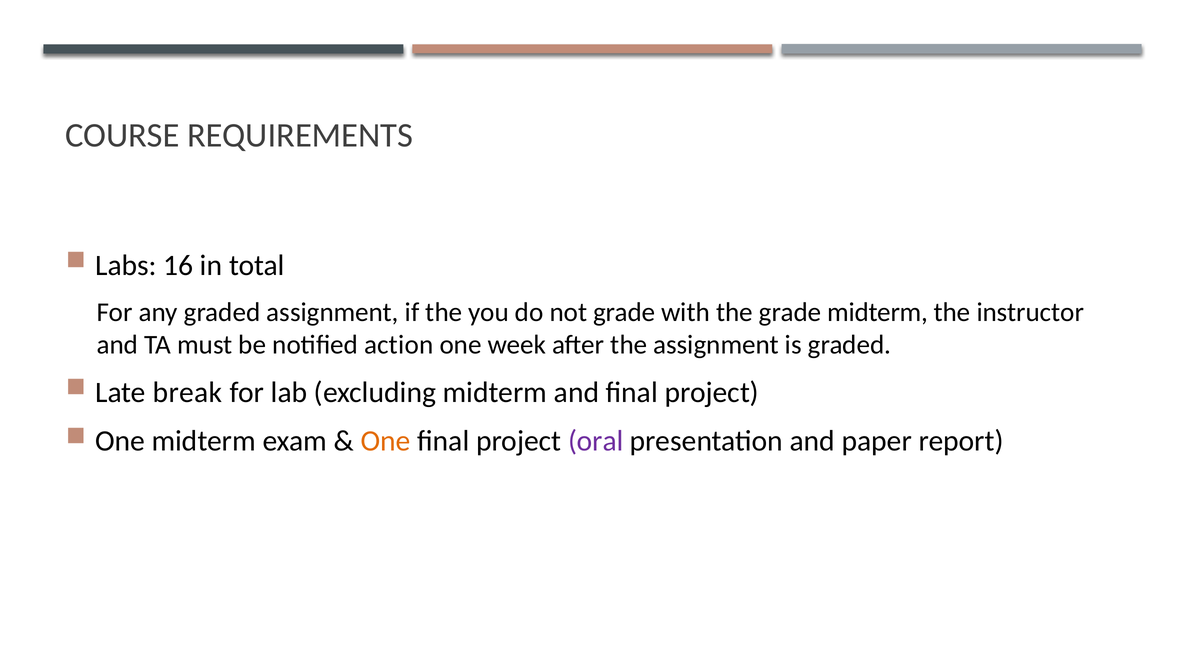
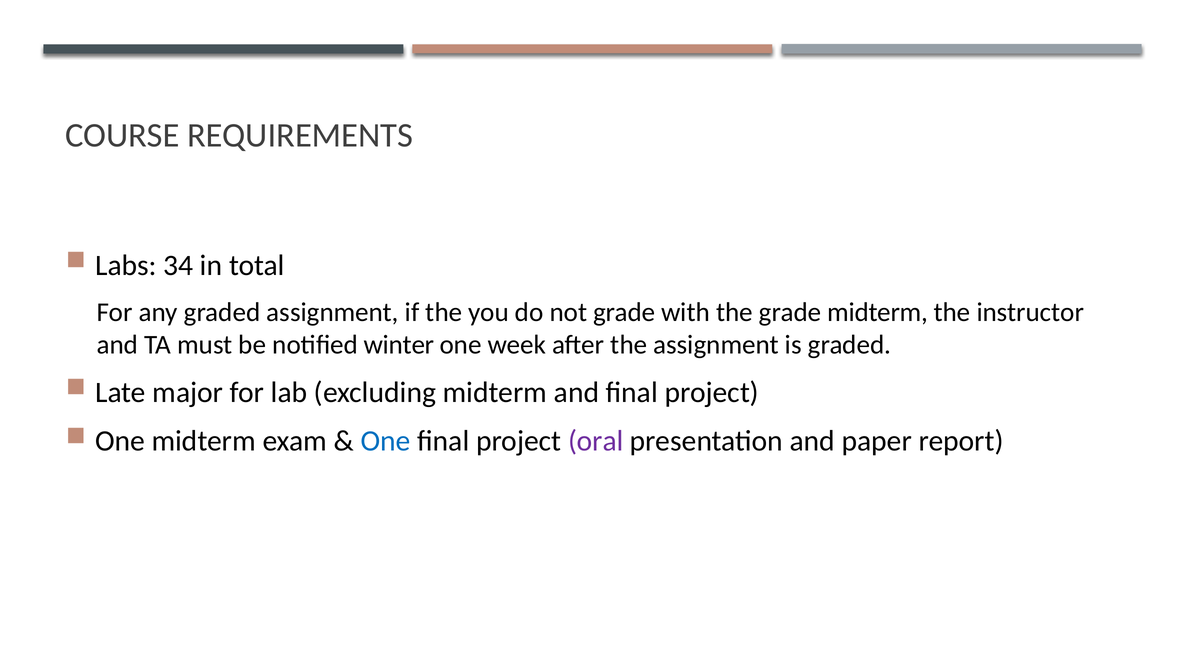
16: 16 -> 34 (178, 266)
action: action -> winter (399, 345)
break: break -> major (188, 393)
One colour: orange -> blue (386, 441)
